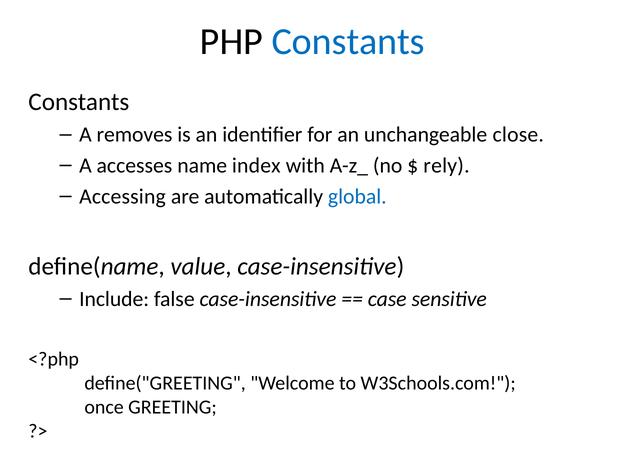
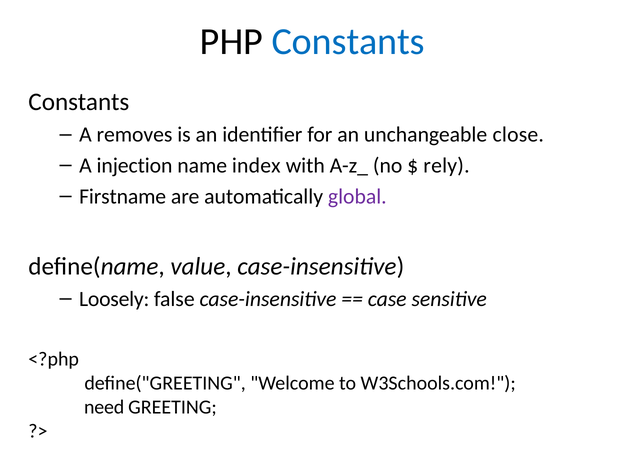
accesses: accesses -> injection (135, 165)
Accessing: Accessing -> Firstname (123, 196)
global colour: blue -> purple (357, 196)
Include: Include -> Loosely (114, 299)
once: once -> need (104, 407)
